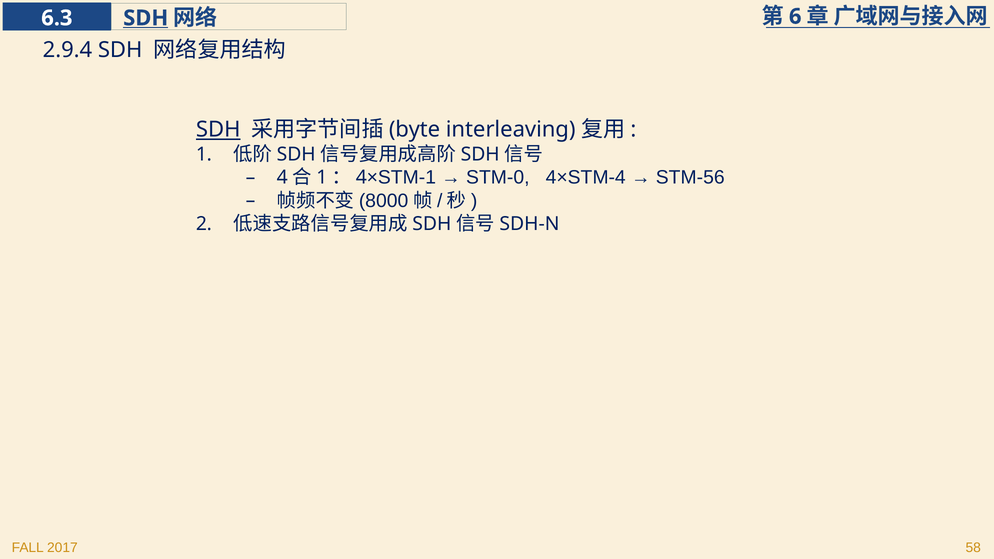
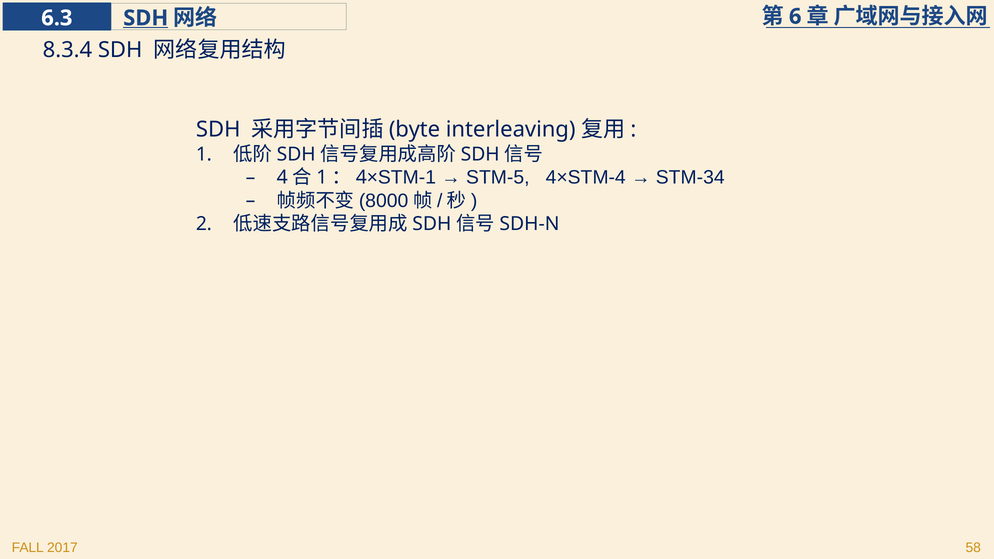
2.9.4: 2.9.4 -> 8.3.4 (67, 50)
SDH underline: present -> none (218, 130)
STM-0: STM-0 -> STM-5 (498, 178)
STM-56: STM-56 -> STM-34 (690, 178)
